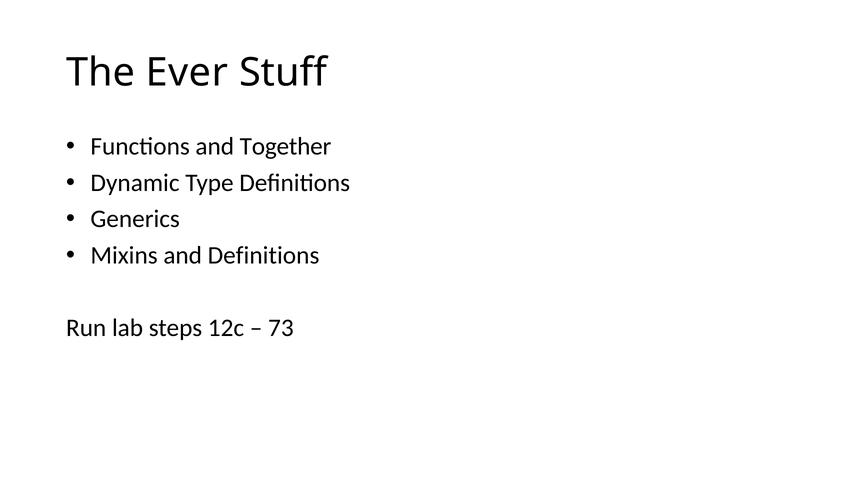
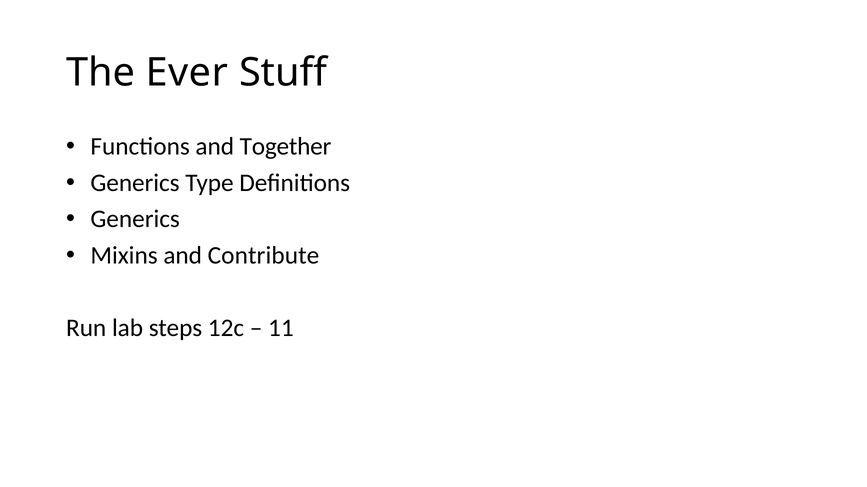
Dynamic: Dynamic -> Generics (135, 183)
and Definitions: Definitions -> Contribute (263, 256)
73: 73 -> 11 (281, 328)
